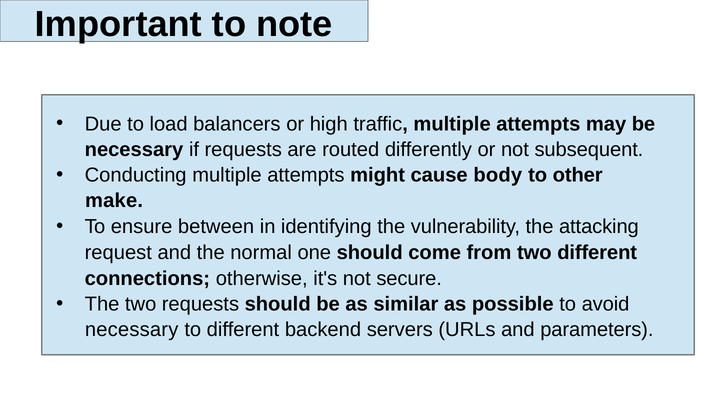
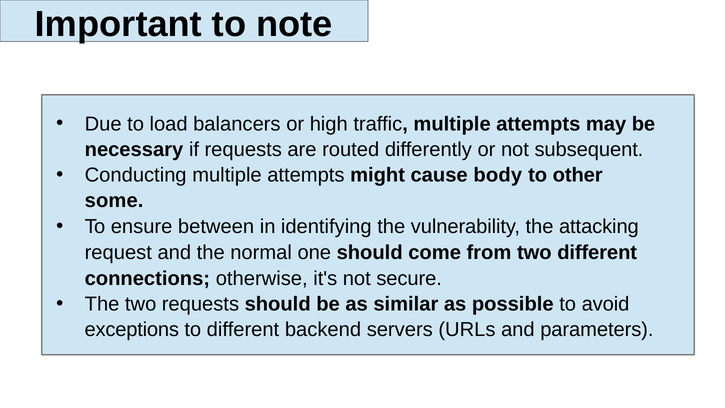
make: make -> some (114, 201)
necessary: necessary -> exceptions (132, 330)
